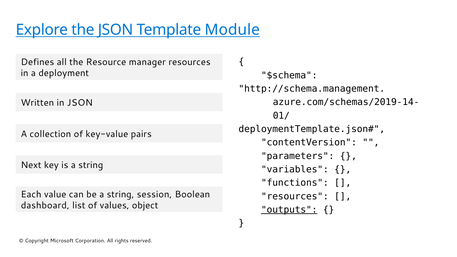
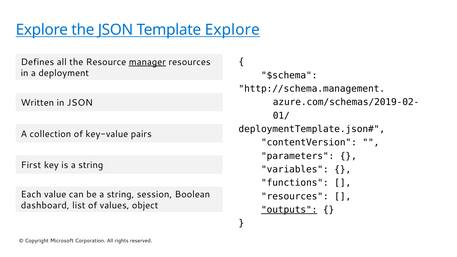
Template Module: Module -> Explore (232, 30)
manager underline: none -> present (147, 62)
azure.com/schemas/2019-14-: azure.com/schemas/2019-14- -> azure.com/schemas/2019-02- (346, 102)
Next: Next -> First (31, 165)
